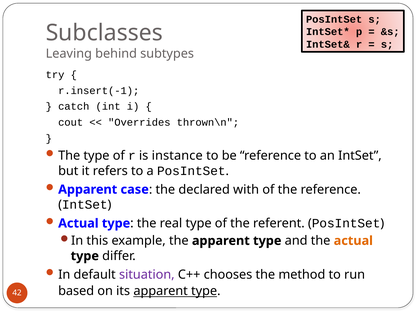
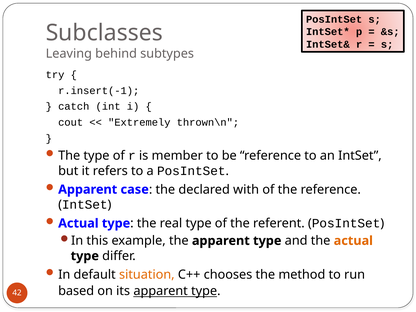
Overrides: Overrides -> Extremely (139, 122)
instance: instance -> member (177, 156)
situation colour: purple -> orange (147, 275)
